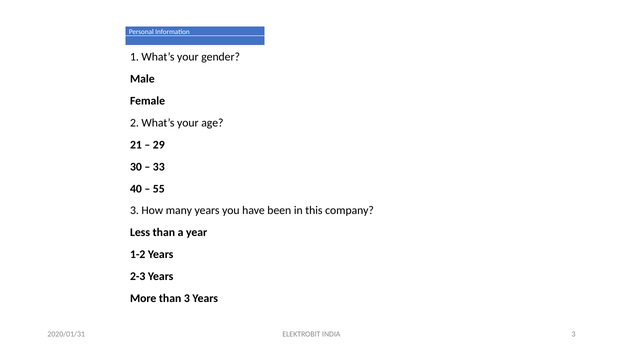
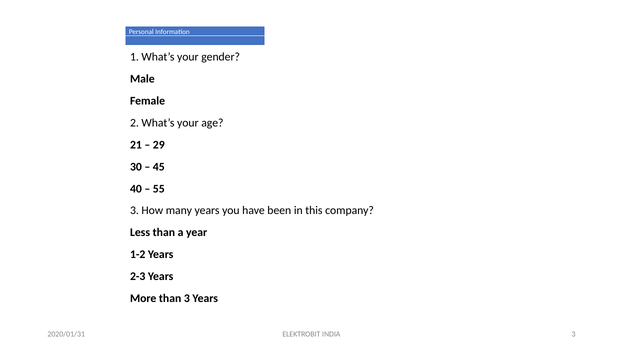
33: 33 -> 45 (159, 167)
